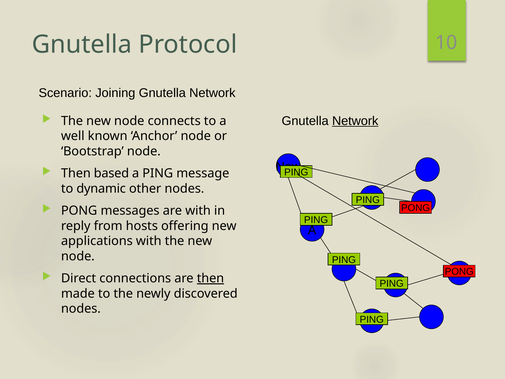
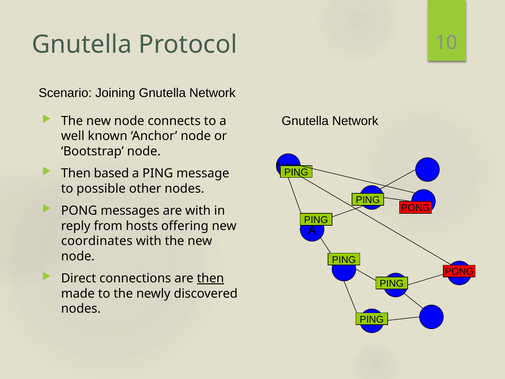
Network underline: present -> none (355, 121)
dynamic: dynamic -> possible (101, 188)
applications: applications -> coordinates (97, 241)
